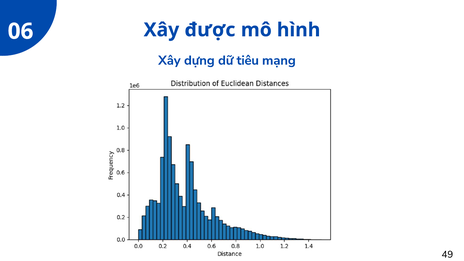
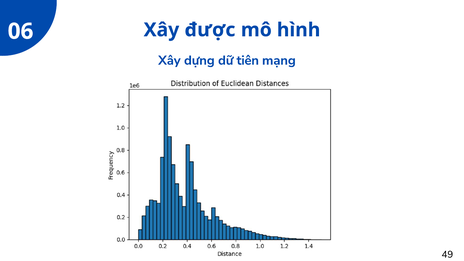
tiêu: tiêu -> tiên (248, 60)
